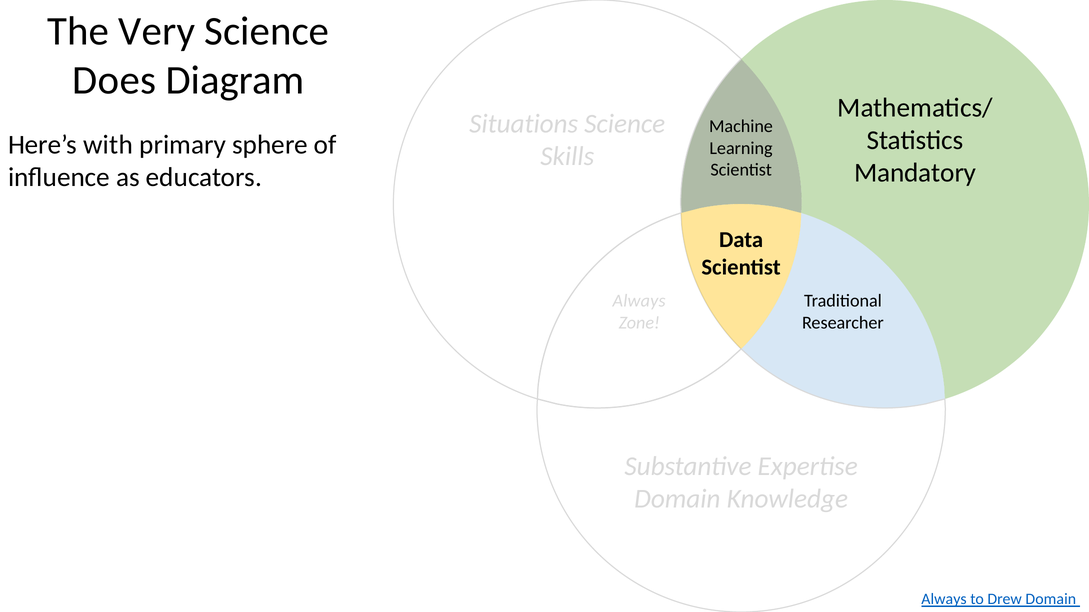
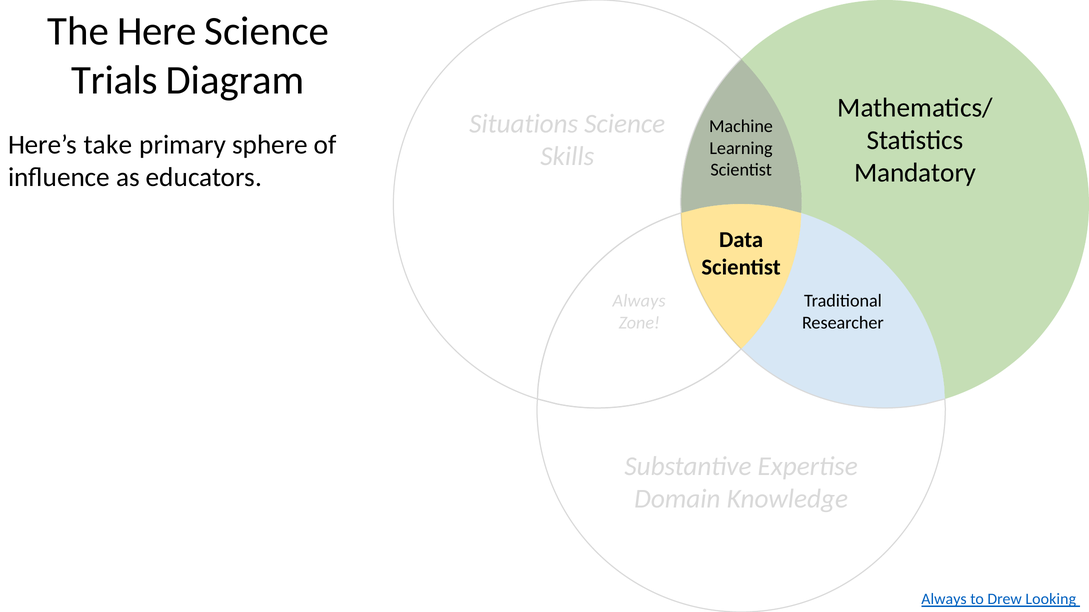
Very: Very -> Here (157, 31)
Does: Does -> Trials (115, 80)
with: with -> take (108, 145)
Drew Domain: Domain -> Looking (1051, 600)
